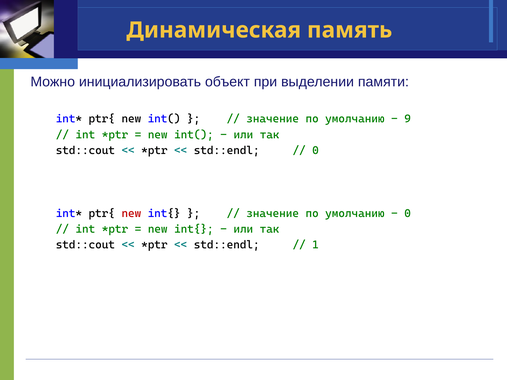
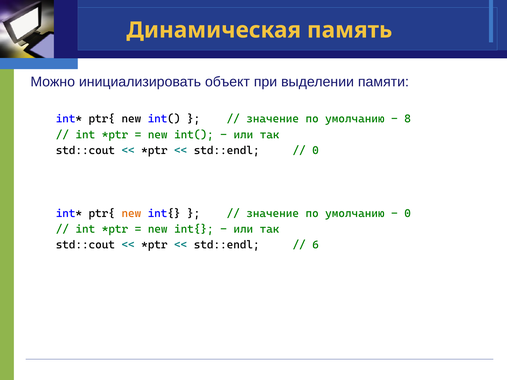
9: 9 -> 8 (408, 119)
new colour: red -> orange (131, 214)
1: 1 -> 6 (316, 245)
